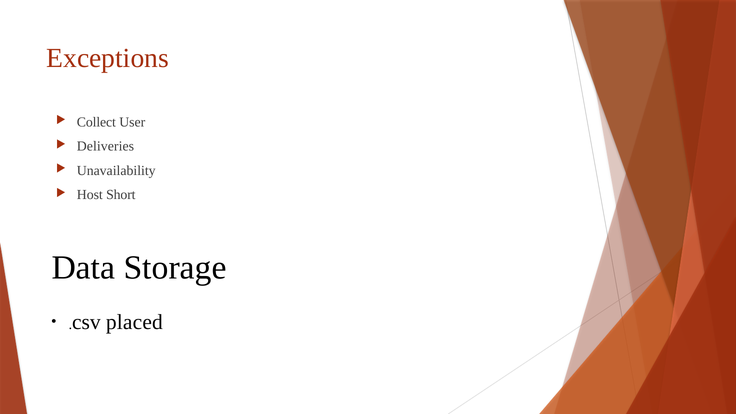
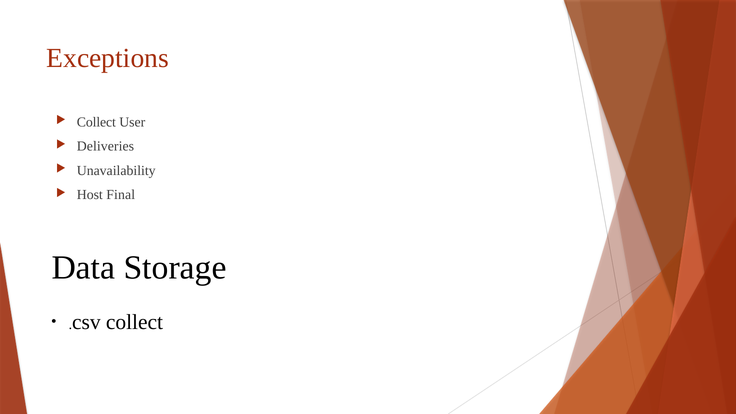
Short: Short -> Final (121, 195)
placed: placed -> collect (134, 322)
